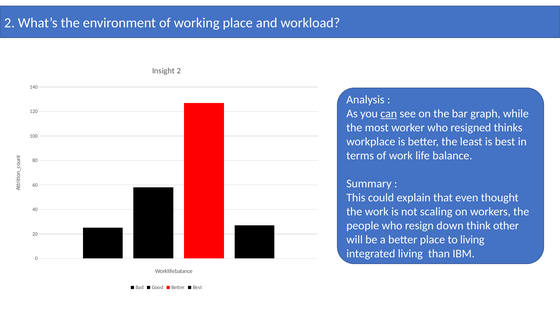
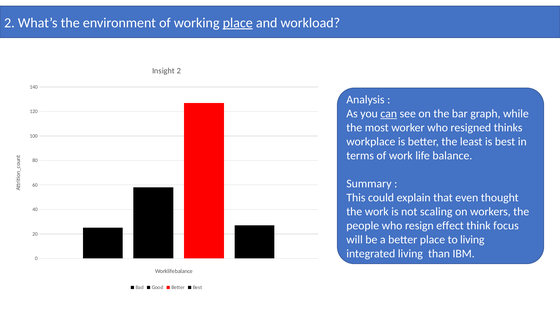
place underline: none -> present (238, 23)
down: down -> effect (450, 226)
other: other -> focus (506, 226)
